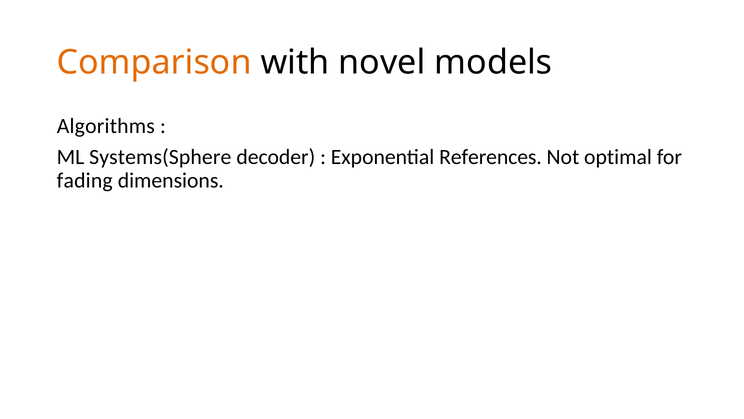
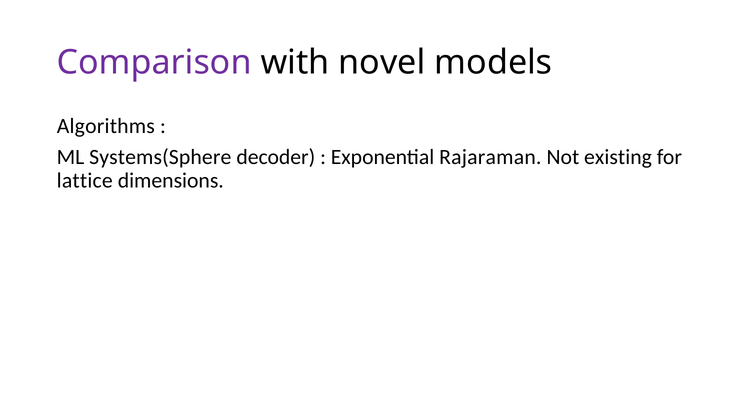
Comparison colour: orange -> purple (154, 62)
References: References -> Rajaraman (490, 157)
optimal: optimal -> existing (618, 157)
fading: fading -> lattice (85, 180)
